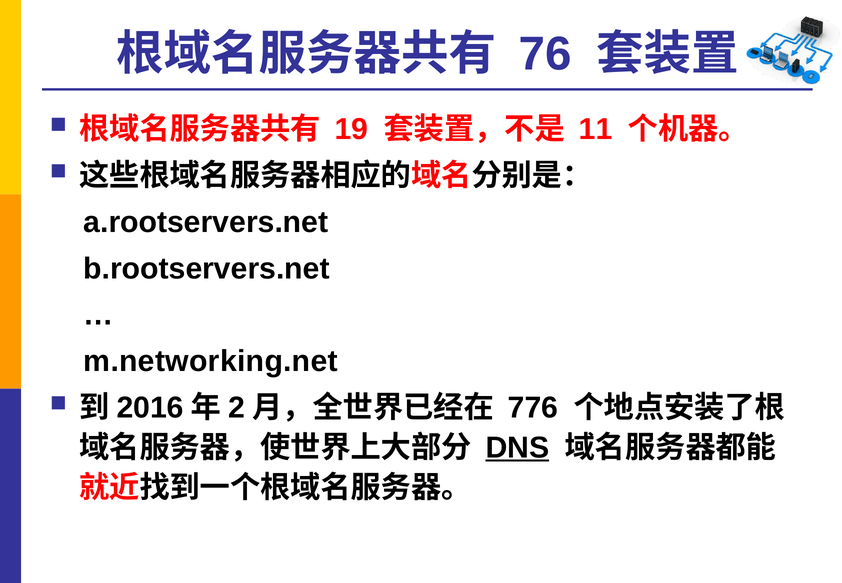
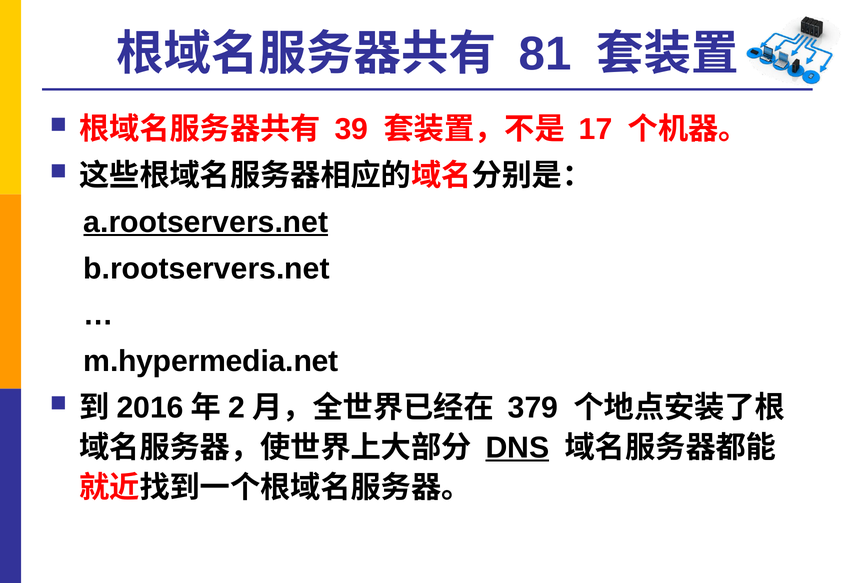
76: 76 -> 81 (545, 54)
19: 19 -> 39 (351, 129)
11: 11 -> 17 (596, 129)
a.rootservers.net underline: none -> present (206, 222)
m.networking.net: m.networking.net -> m.hypermedia.net (211, 361)
776: 776 -> 379 (533, 408)
